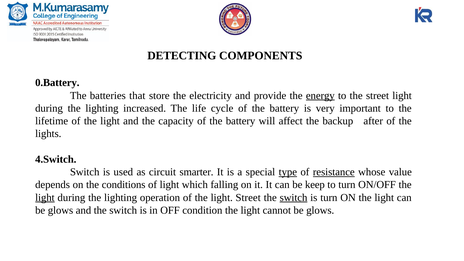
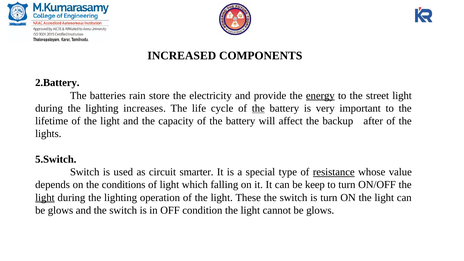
DETECTING: DETECTING -> INCREASED (182, 56)
0.Battery: 0.Battery -> 2.Battery (57, 83)
that: that -> rain (137, 96)
increased: increased -> increases (145, 108)
the underline: none -> present (258, 108)
4.Switch: 4.Switch -> 5.Switch (56, 159)
type underline: present -> none (288, 172)
light Street: Street -> These (248, 198)
switch underline: present -> none (294, 198)
